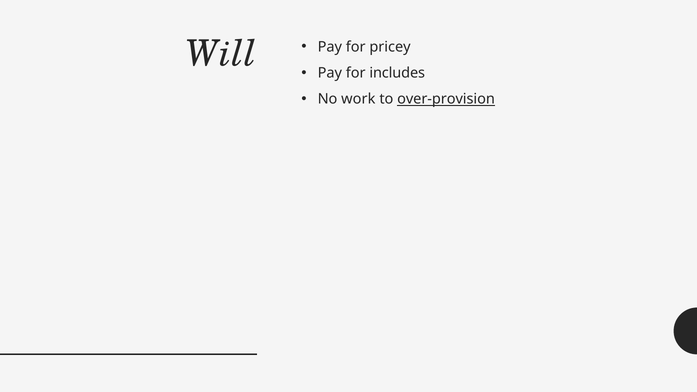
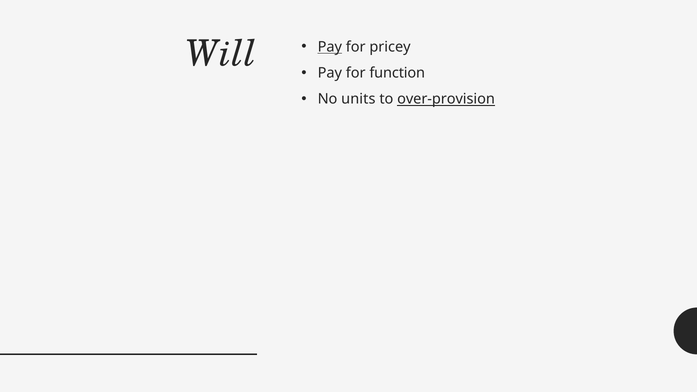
Pay underline: none -> present (330, 47)
includes: includes -> function (397, 73)
work: work -> units (358, 99)
